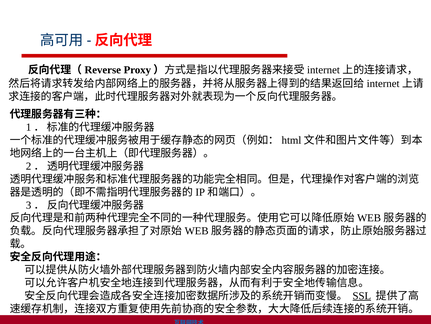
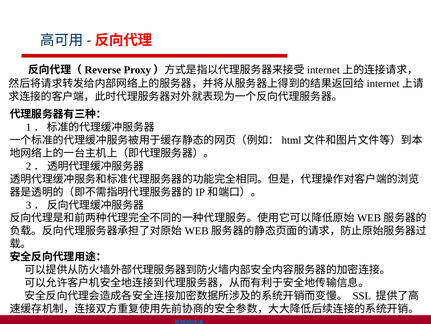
SSL underline: present -> none (362, 295)
